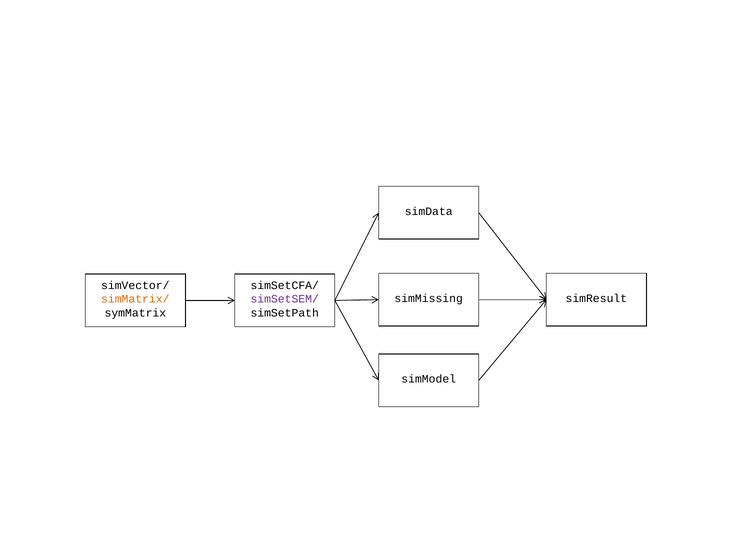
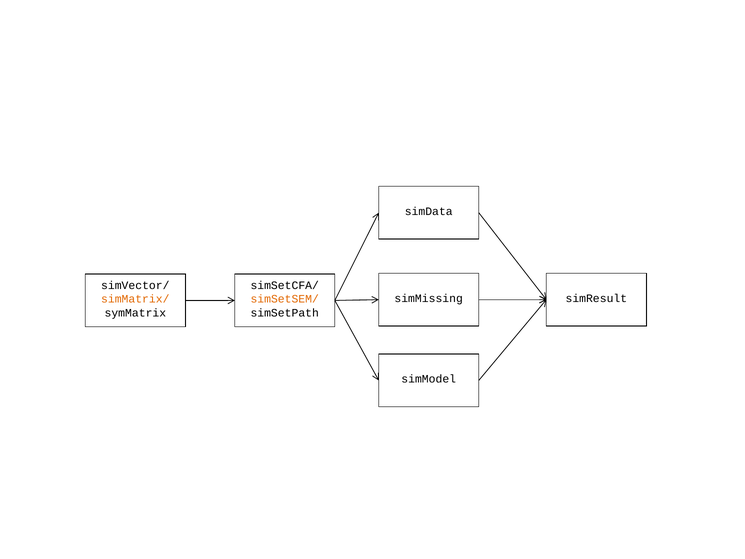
simSetSEM/ colour: purple -> orange (285, 299)
